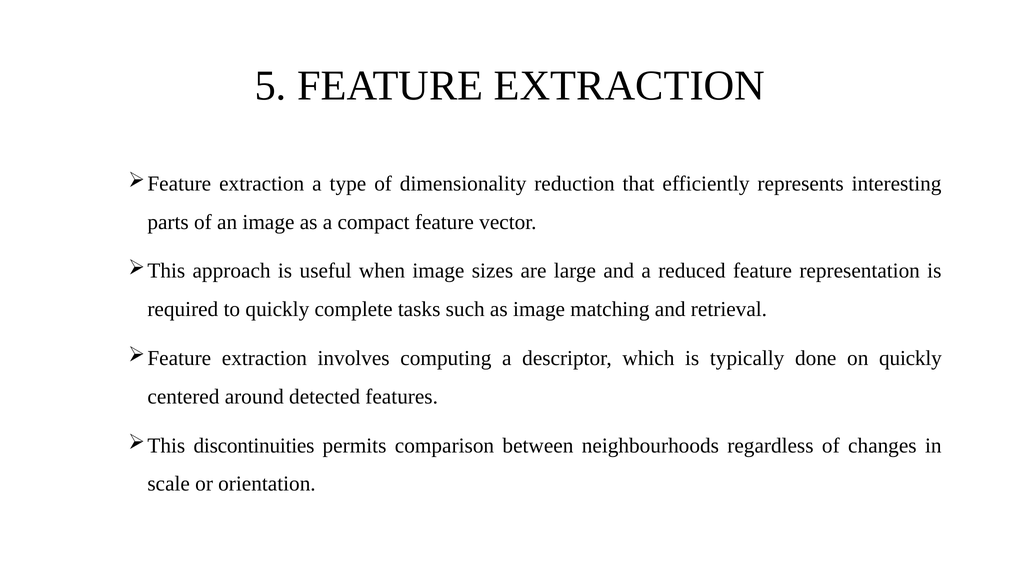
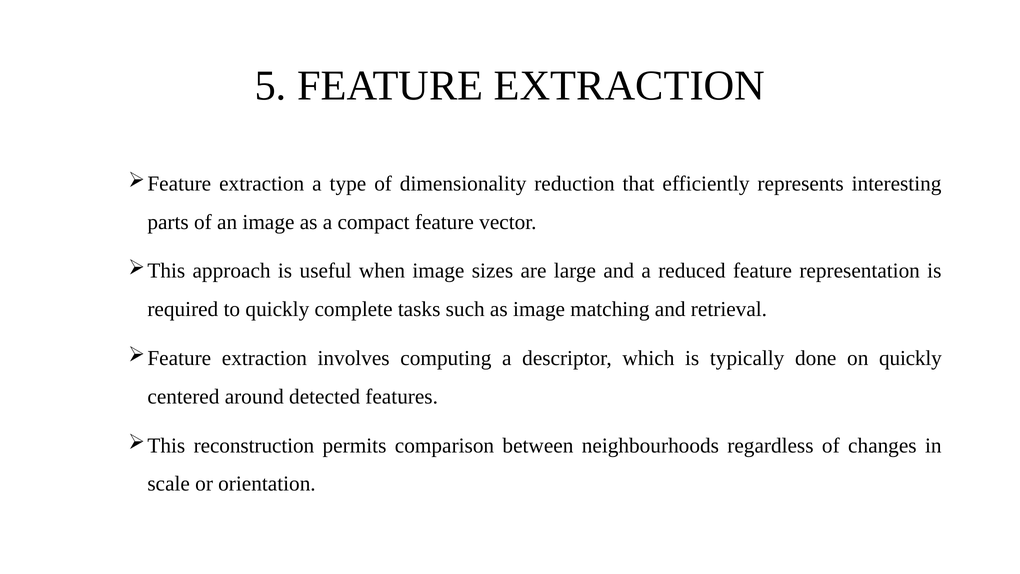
discontinuities: discontinuities -> reconstruction (254, 445)
